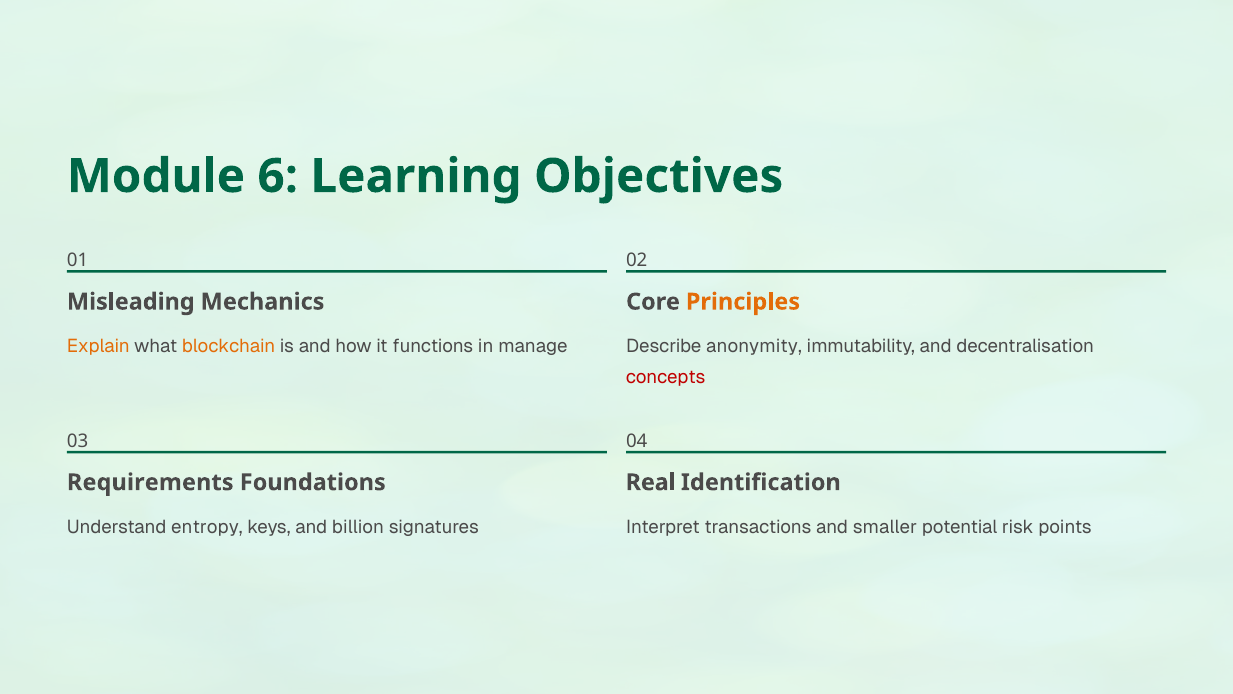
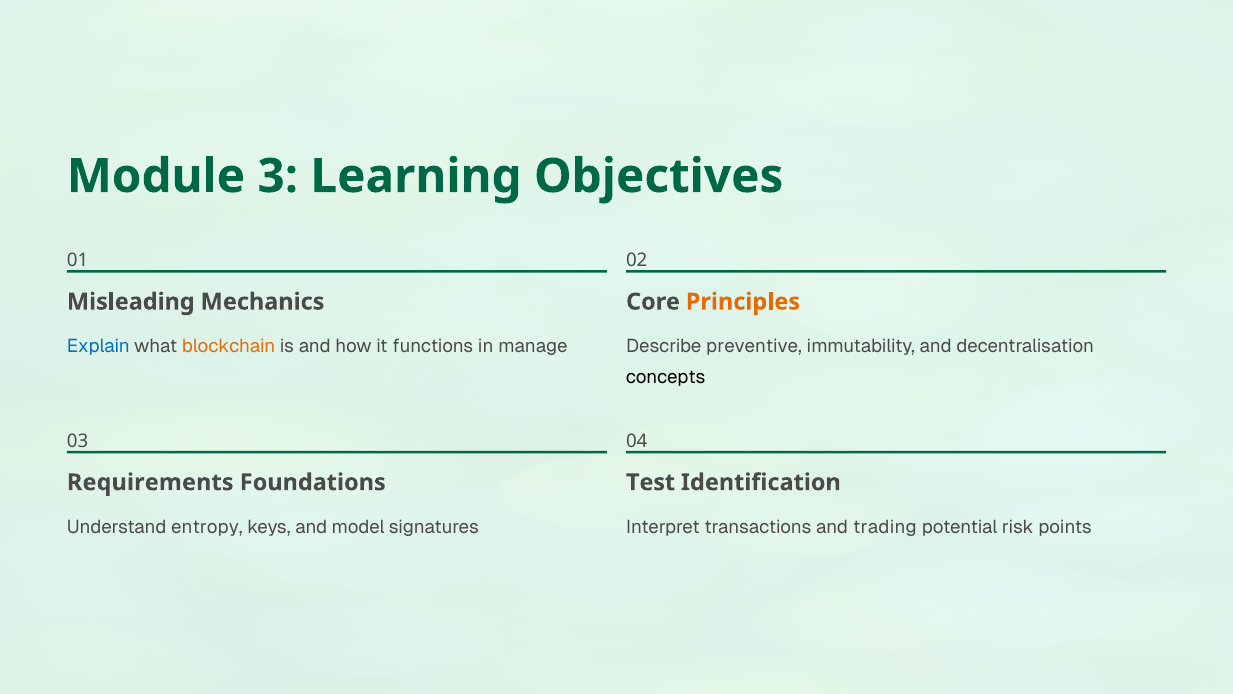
6: 6 -> 3 (278, 176)
Explain colour: orange -> blue (98, 347)
anonymity: anonymity -> preventive (754, 347)
concepts colour: red -> black (666, 377)
Real: Real -> Test (651, 482)
billion: billion -> model (358, 527)
smaller: smaller -> trading (885, 527)
